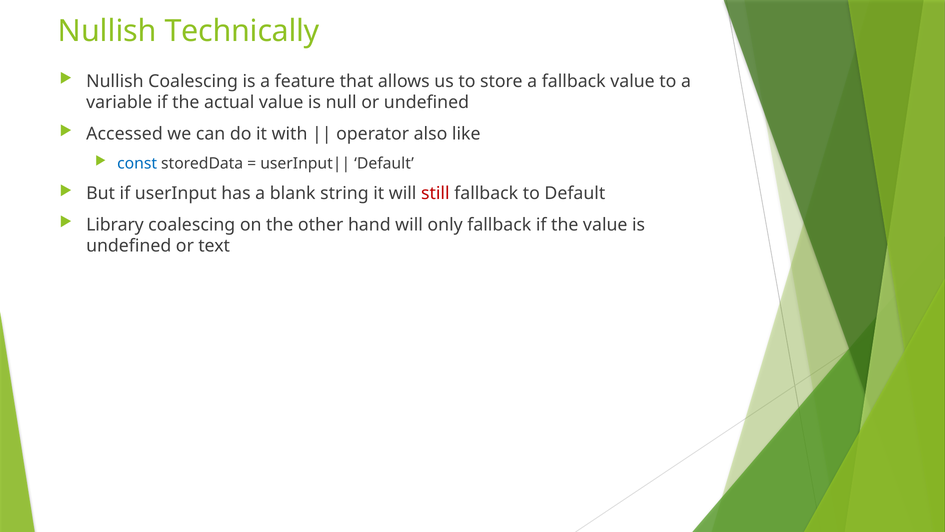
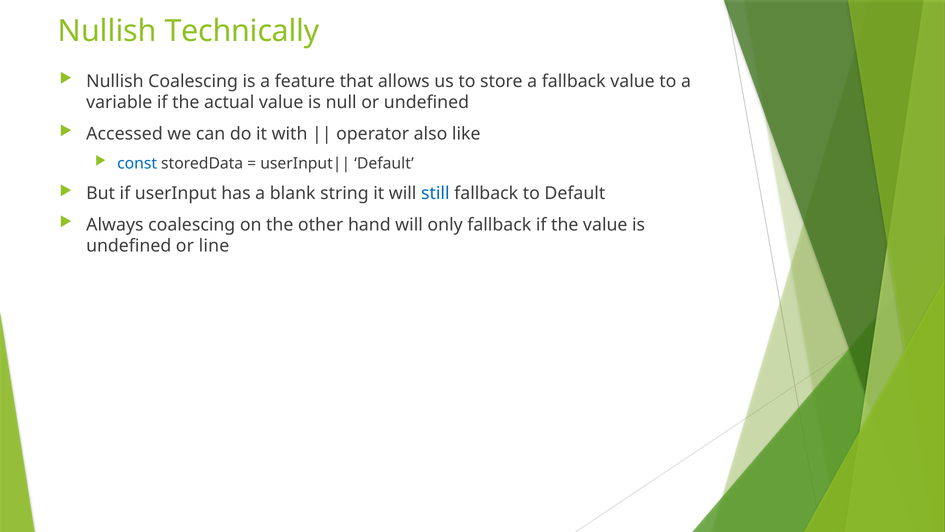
still colour: red -> blue (435, 193)
Library: Library -> Always (115, 225)
text: text -> line (214, 246)
